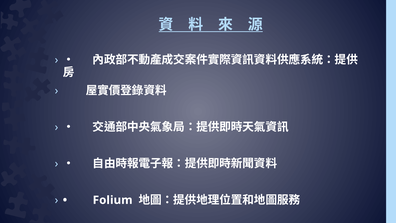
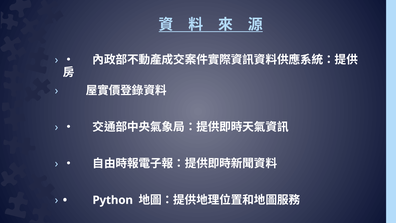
Folium: Folium -> Python (113, 200)
